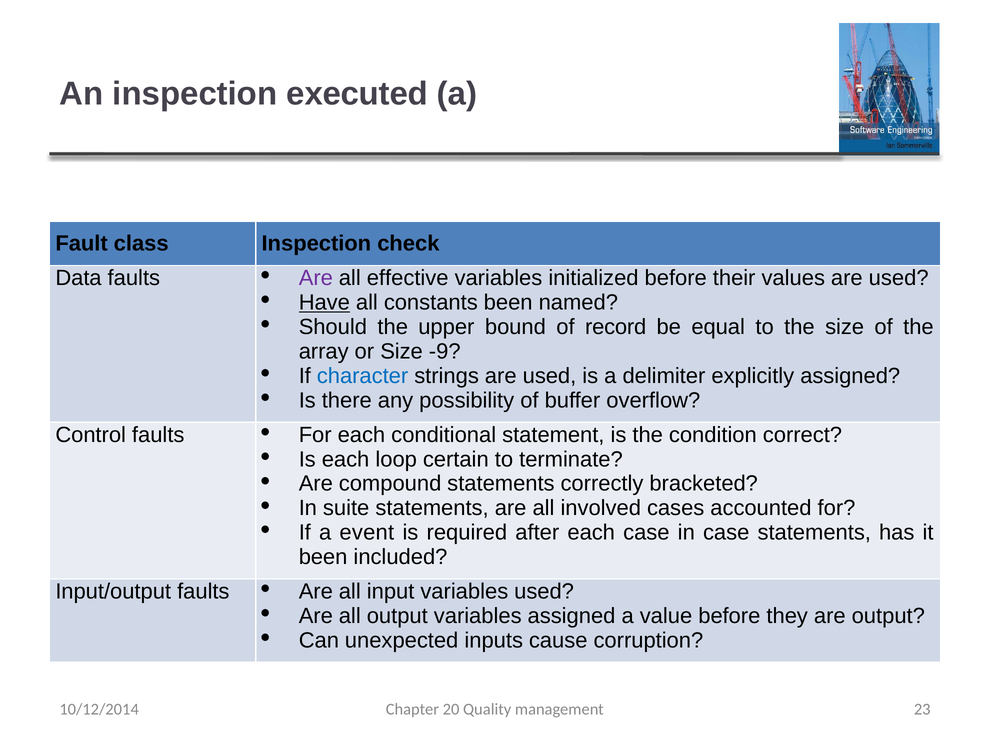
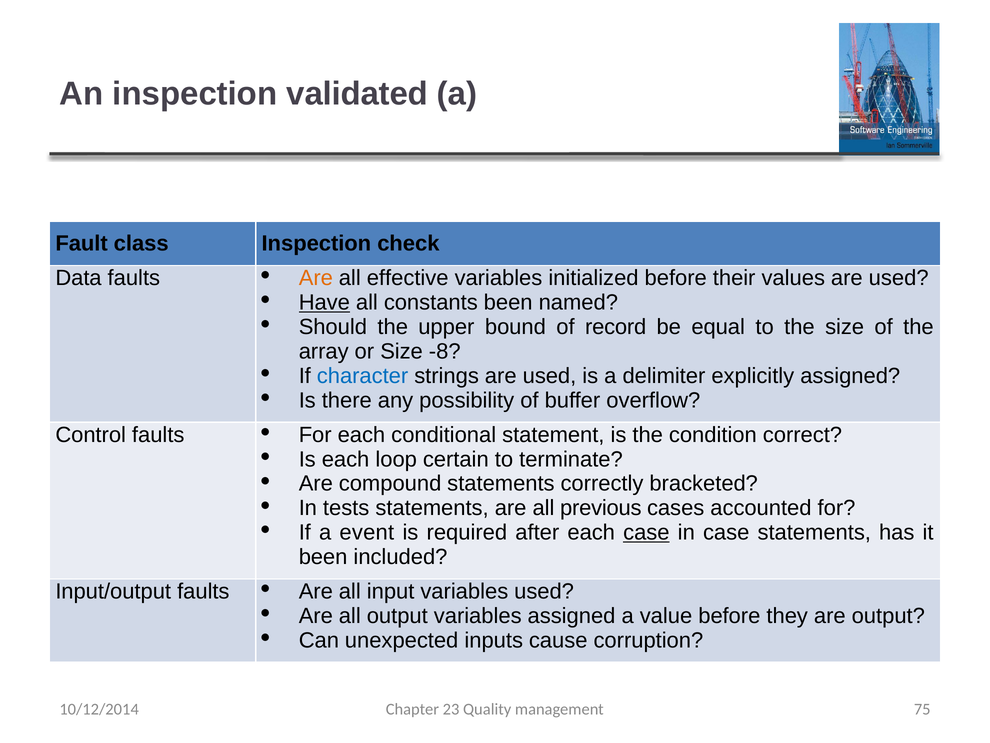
executed: executed -> validated (357, 94)
Are colour: purple -> orange (316, 278)
-9: -9 -> -8 (445, 351)
suite: suite -> tests (346, 508)
involved: involved -> previous (601, 508)
case underline: none -> present (646, 532)
20: 20 -> 23 (451, 709)
23: 23 -> 75 (922, 709)
